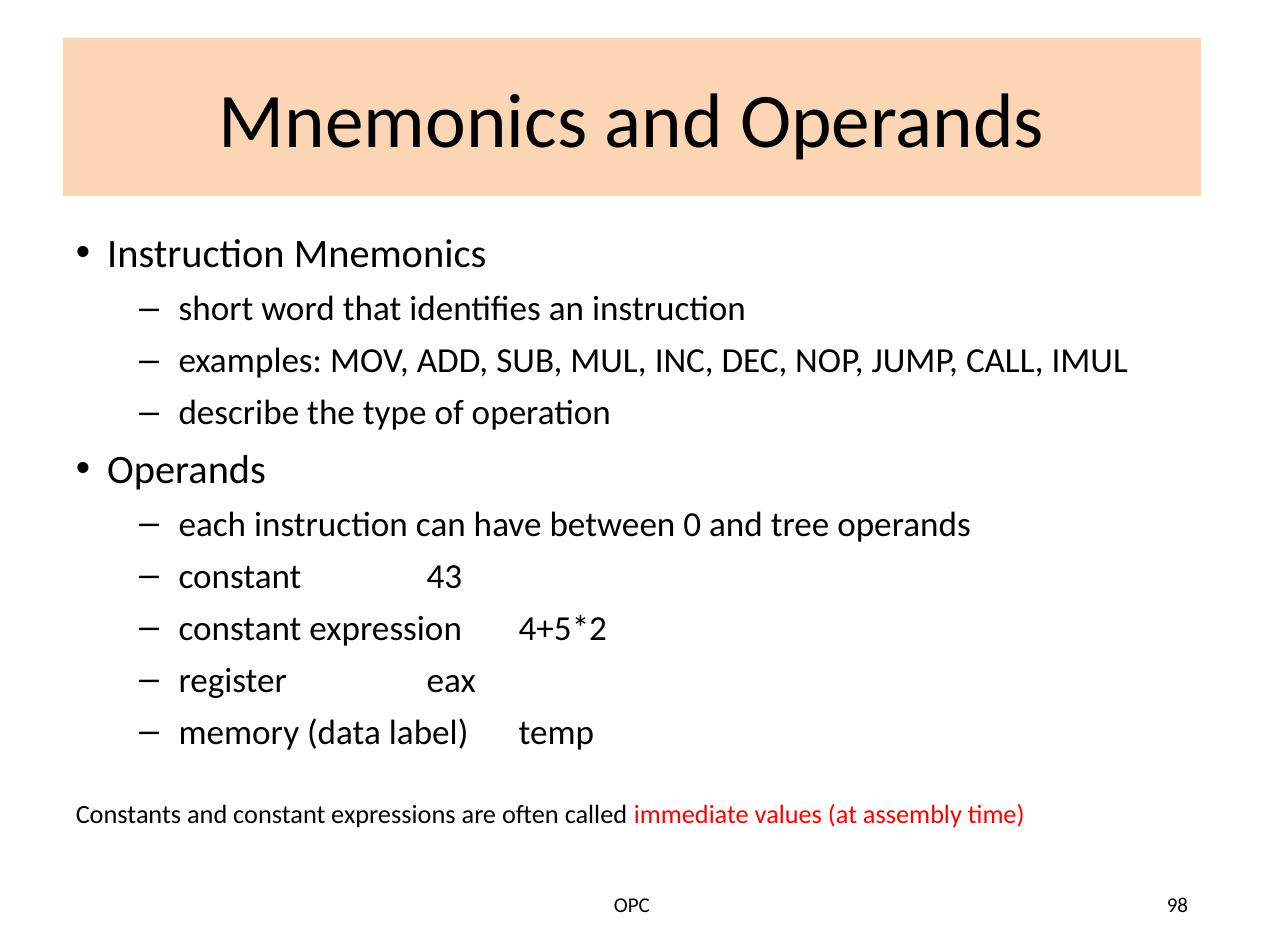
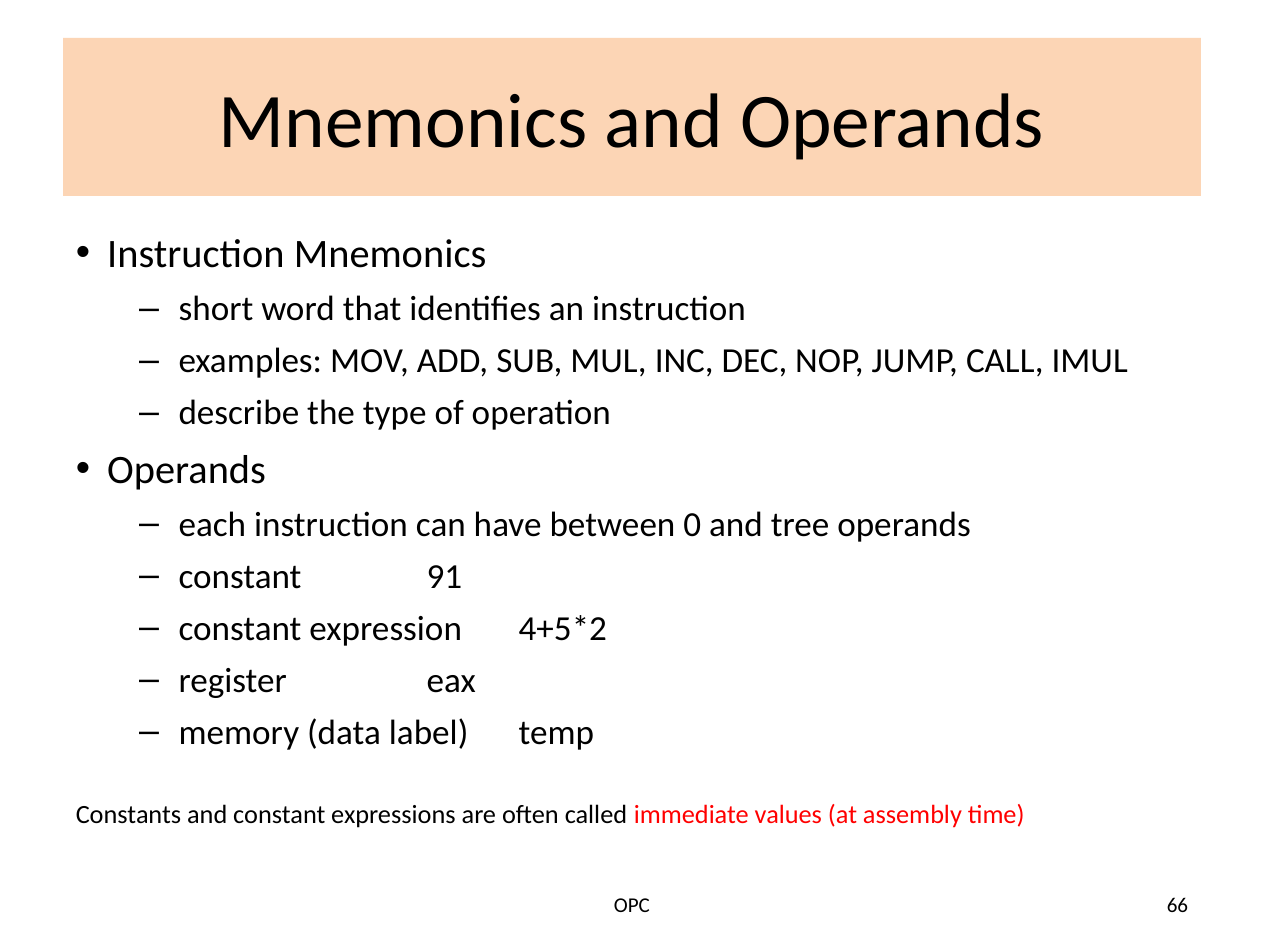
43: 43 -> 91 (444, 577)
98: 98 -> 66 (1177, 905)
